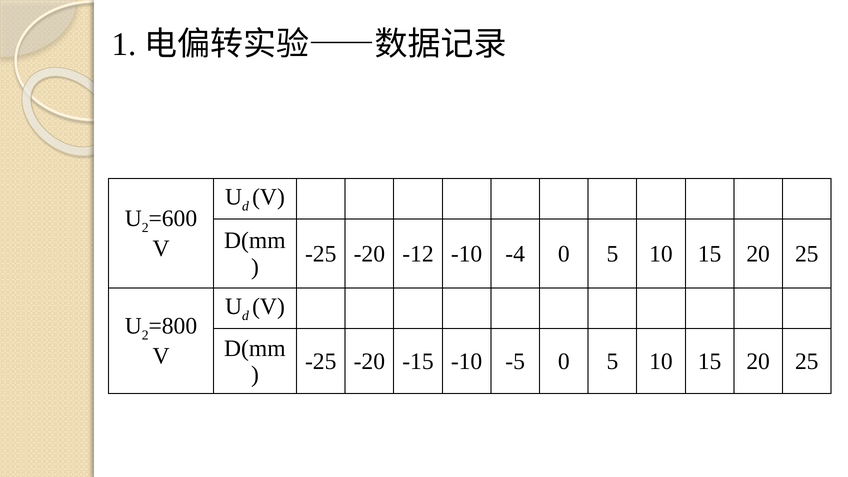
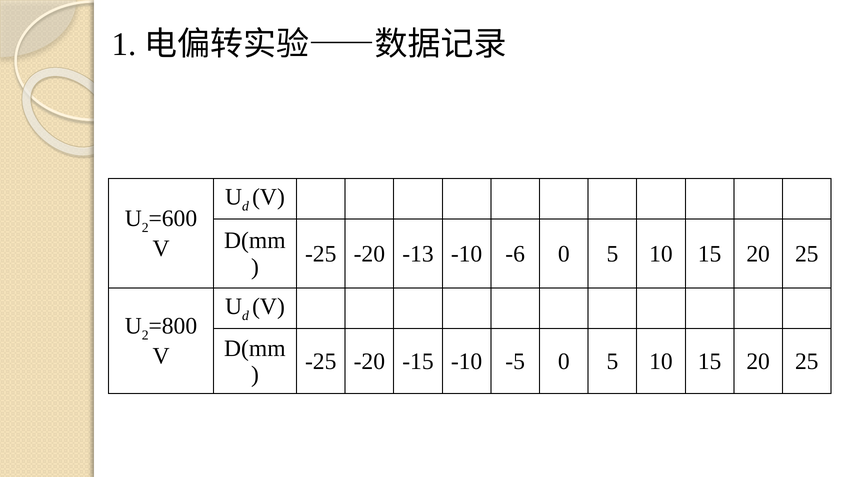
-12: -12 -> -13 (418, 254)
-4: -4 -> -6 (515, 254)
